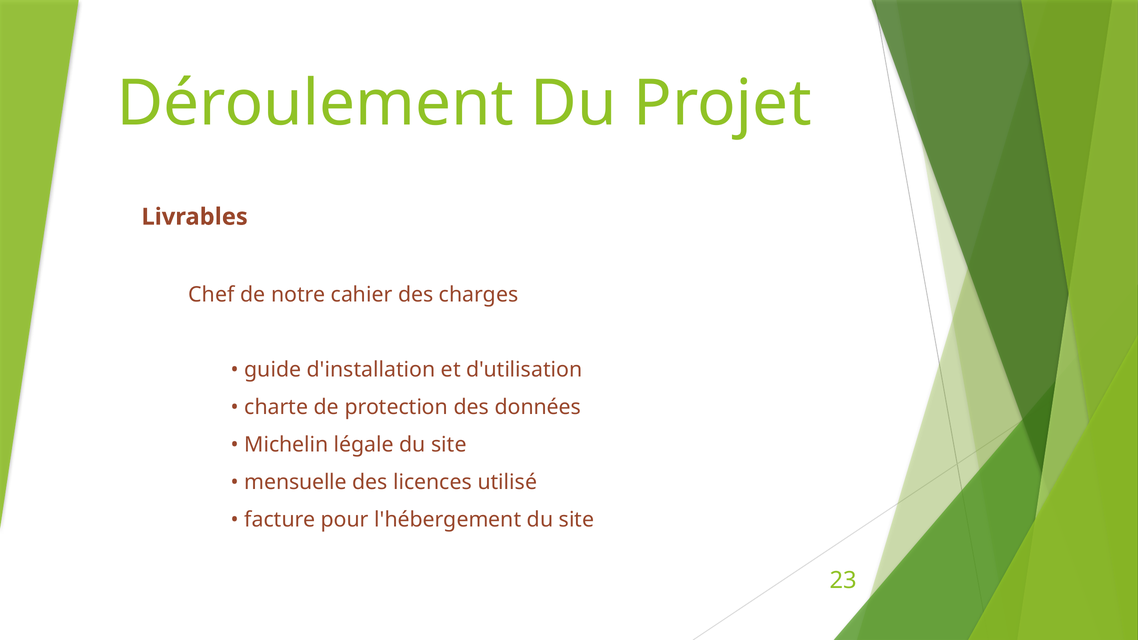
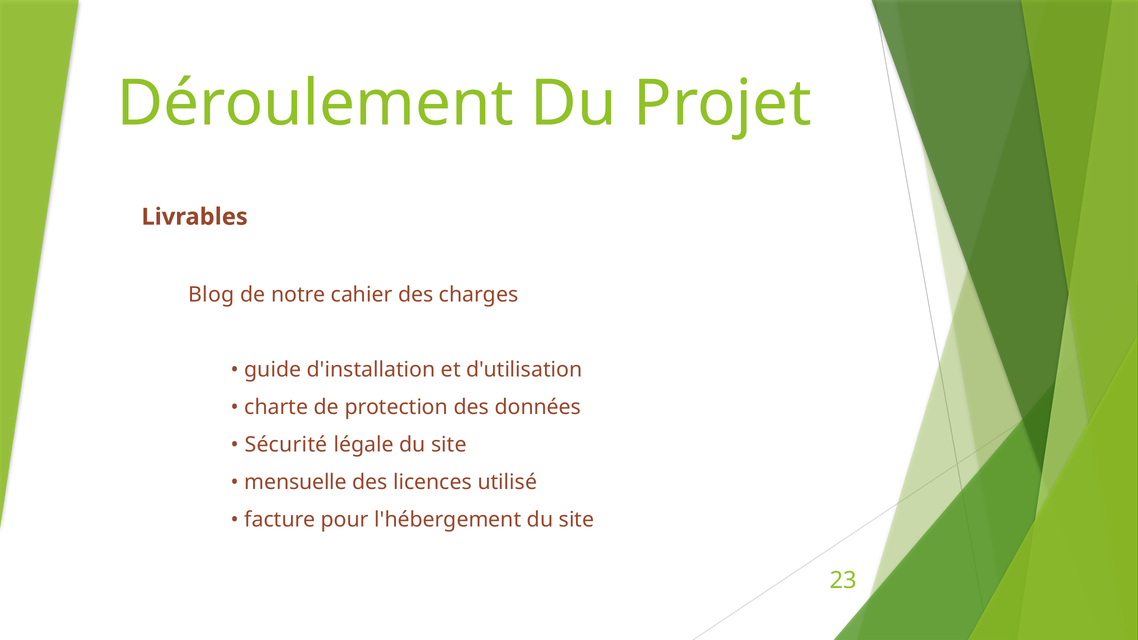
Chef: Chef -> Blog (211, 295)
Michelin: Michelin -> Sécurité (286, 445)
